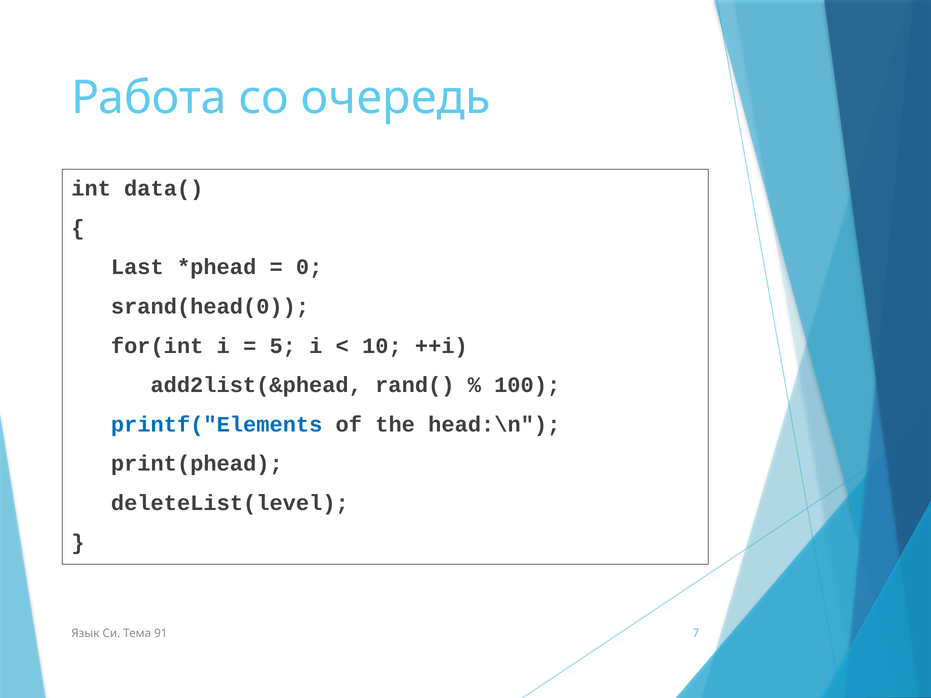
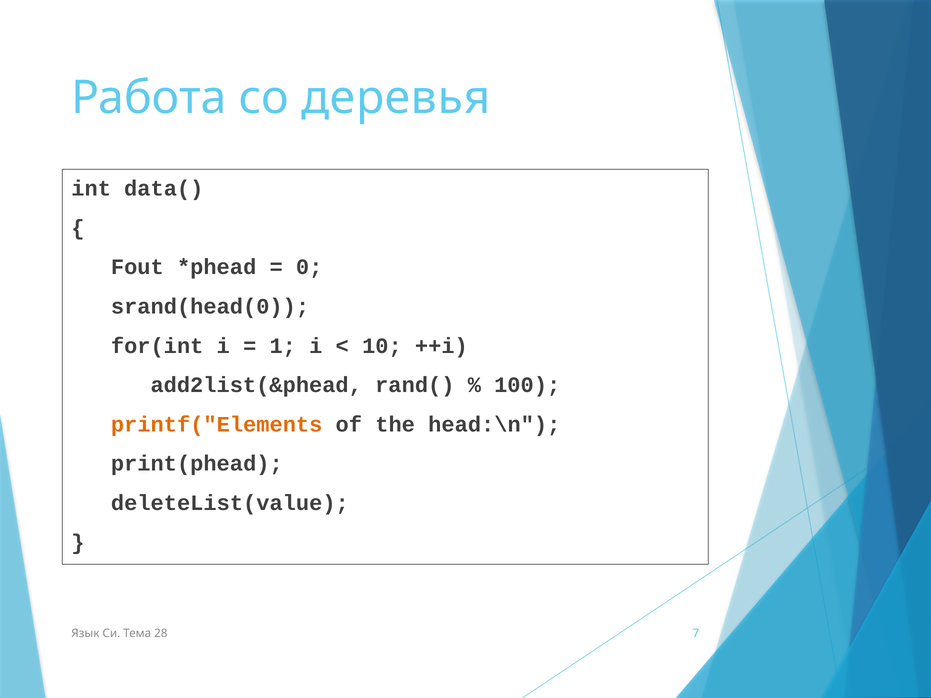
очередь: очередь -> деревья (396, 98)
Last: Last -> Fout (137, 267)
5: 5 -> 1 (283, 346)
printf("Elements colour: blue -> orange (217, 425)
deleteList(level: deleteList(level -> deleteList(value (230, 503)
91: 91 -> 28 (161, 634)
